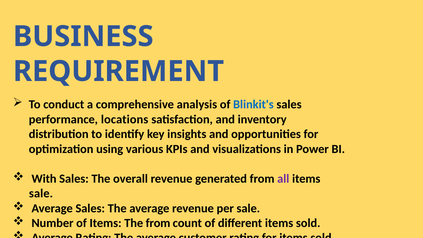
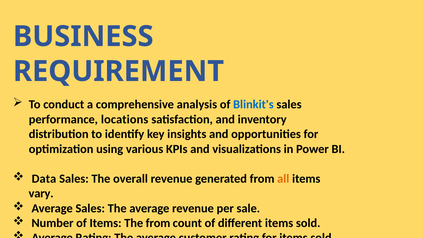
With: With -> Data (44, 179)
all colour: purple -> orange (283, 179)
sale: sale -> vary (41, 193)
